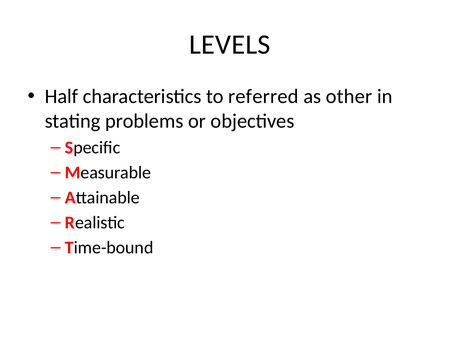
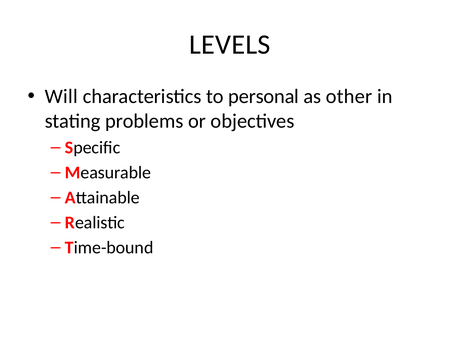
Half: Half -> Will (61, 96)
referred: referred -> personal (264, 96)
